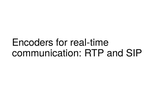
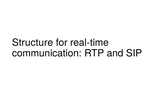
Encoders: Encoders -> Structure (33, 43)
